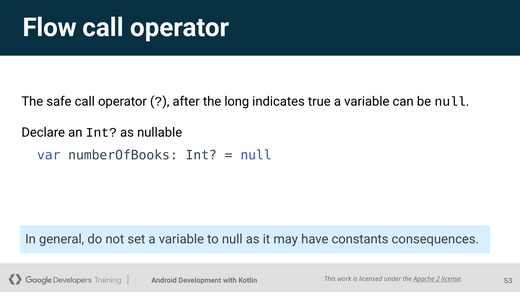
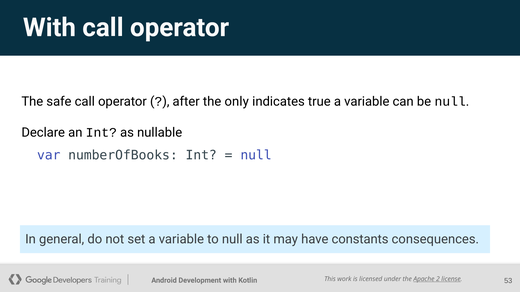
Flow: Flow -> With (49, 28)
long: long -> only (237, 102)
